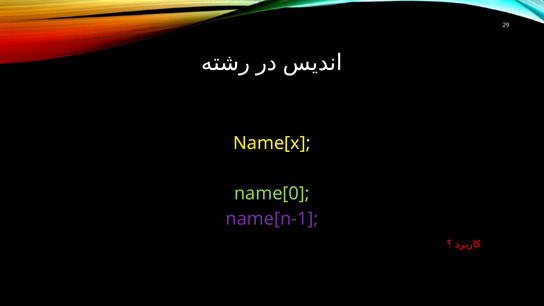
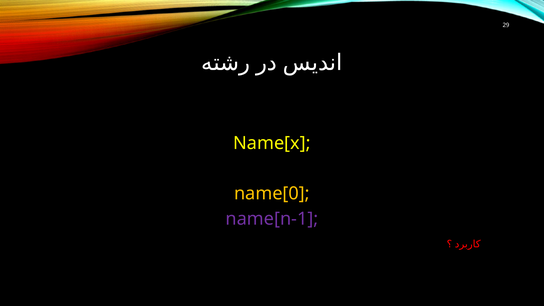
name[0 colour: light green -> yellow (272, 194)
